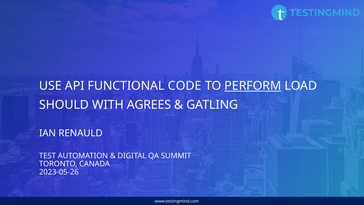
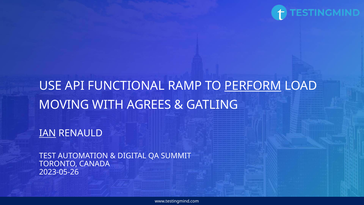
CODE: CODE -> RAMP (185, 86)
SHOULD: SHOULD -> MOVING (64, 105)
IAN underline: none -> present (47, 133)
